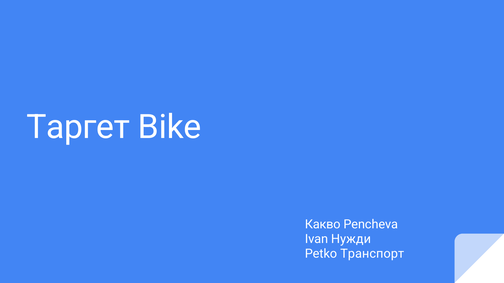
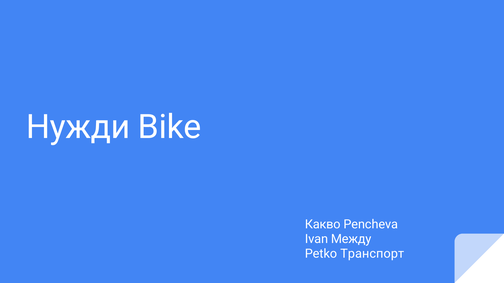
Таргет: Таргет -> Нужди (78, 127)
Нужди: Нужди -> Между (351, 240)
